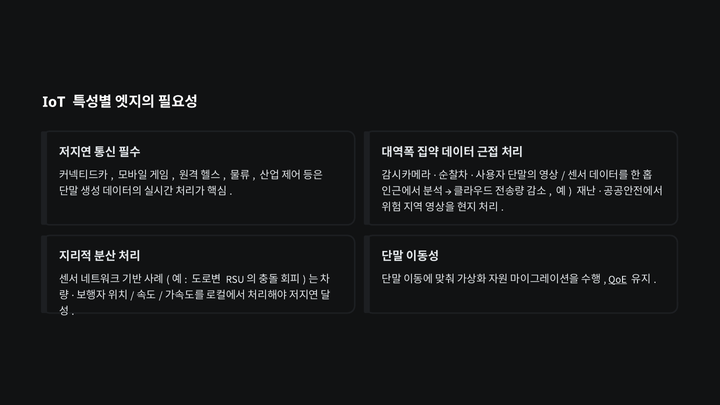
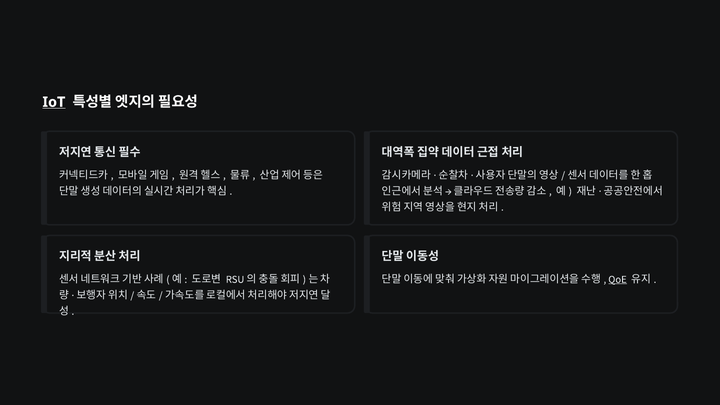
IoT underline: none -> present (54, 102)
